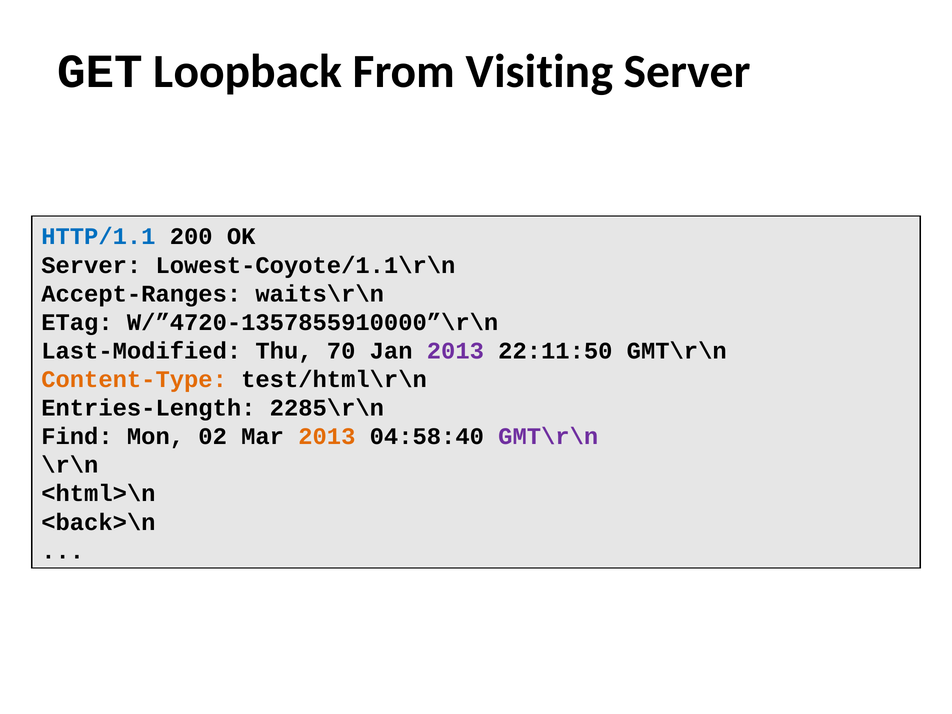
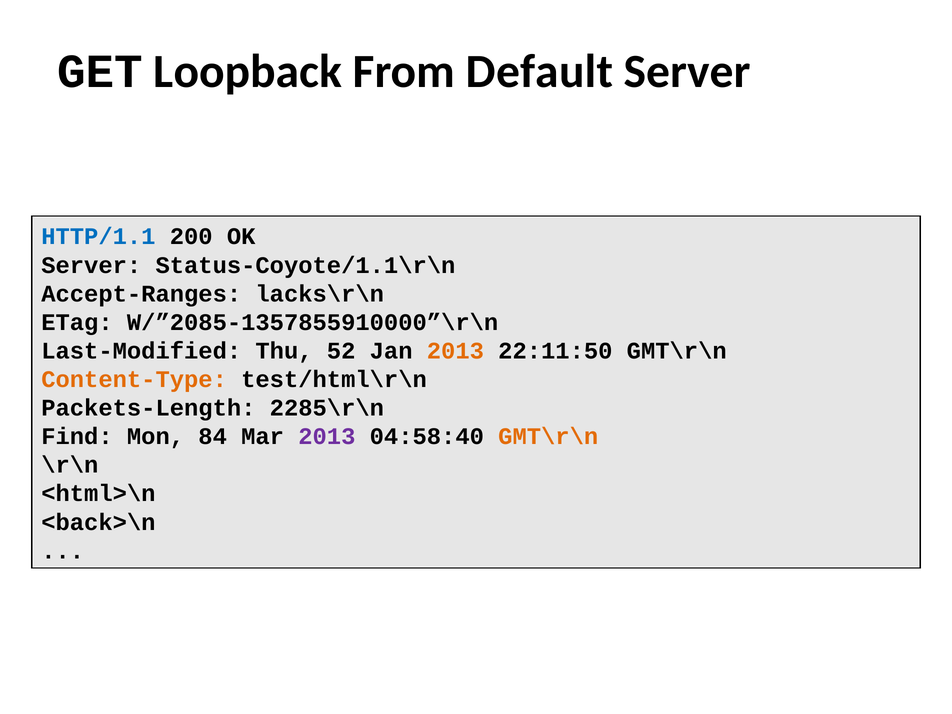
Visiting: Visiting -> Default (539, 72)
Lowest-Coyote/1.1\r\n: Lowest-Coyote/1.1\r\n -> Status-Coyote/1.1\r\n (305, 265)
waits\r\n: waits\r\n -> lacks\r\n (320, 294)
W/”4720-1357855910000”\r\n: W/”4720-1357855910000”\r\n -> W/”2085-1357855910000”\r\n (313, 322)
70: 70 -> 52 (341, 351)
2013 colour: purple -> orange (455, 351)
Entries-Length: Entries-Length -> Packets-Length (148, 408)
02: 02 -> 84 (213, 437)
2013 colour: orange -> purple (327, 437)
GMT\r\n colour: purple -> orange (548, 437)
